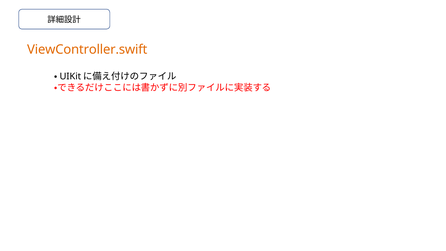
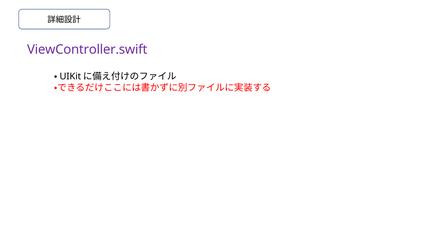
ViewController.swift colour: orange -> purple (87, 50)
